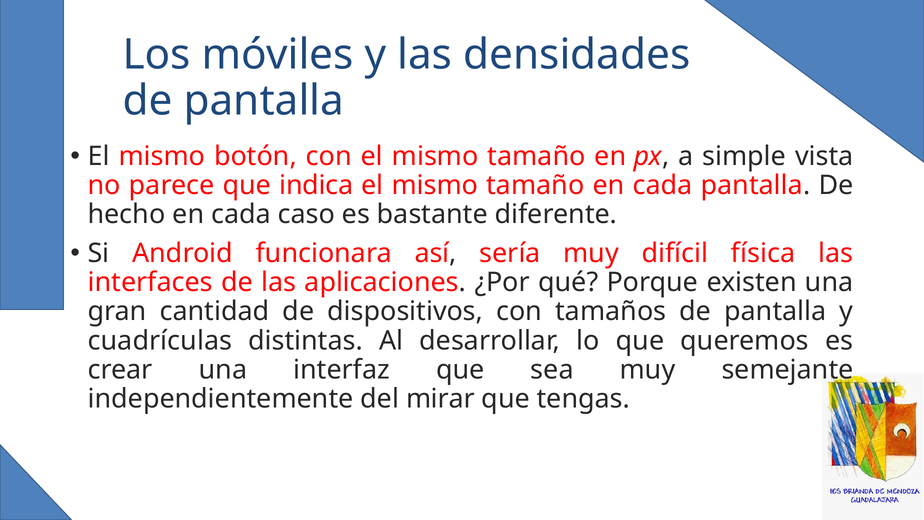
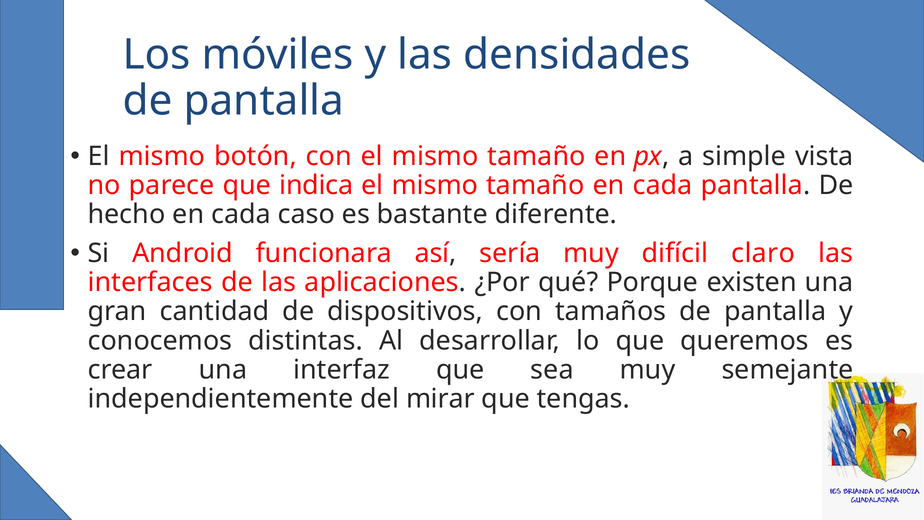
física: física -> claro (763, 253)
cuadrículas: cuadrículas -> conocemos (160, 341)
